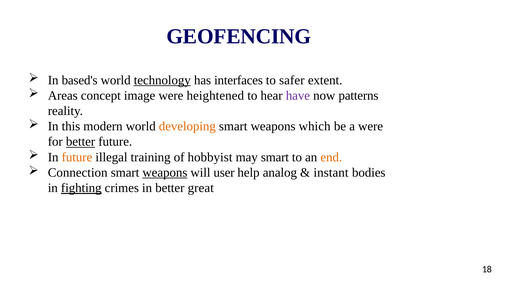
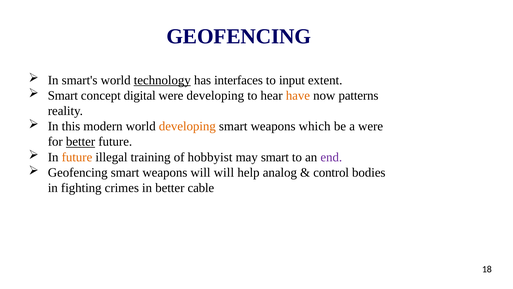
based's: based's -> smart's (80, 80)
safer: safer -> input (292, 80)
Areas: Areas -> Smart (63, 95)
image: image -> digital (140, 95)
were heightened: heightened -> developing (215, 95)
have colour: purple -> orange (298, 95)
end colour: orange -> purple (331, 157)
Connection: Connection -> Geofencing (78, 172)
weapons underline: present -> none (165, 172)
will user: user -> will (224, 172)
instant: instant -> control (331, 172)
fighting underline: present -> none (81, 188)
great: great -> cable (201, 188)
